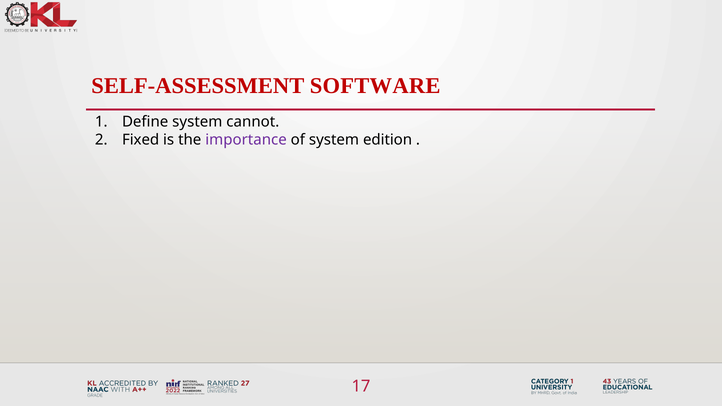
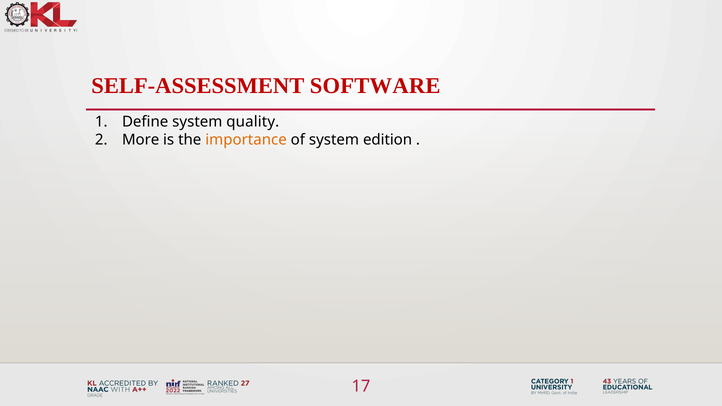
cannot: cannot -> quality (253, 122)
Fixed: Fixed -> More (141, 140)
importance colour: purple -> orange (246, 140)
